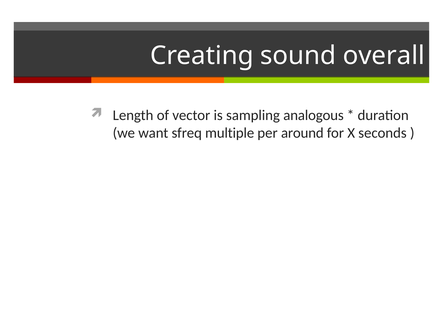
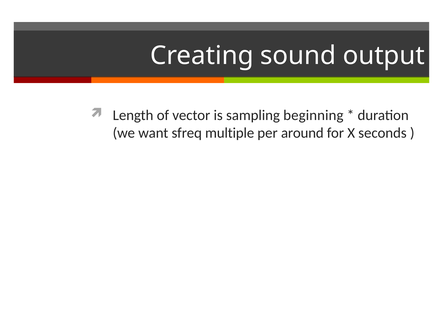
overall: overall -> output (384, 56)
analogous: analogous -> beginning (313, 115)
